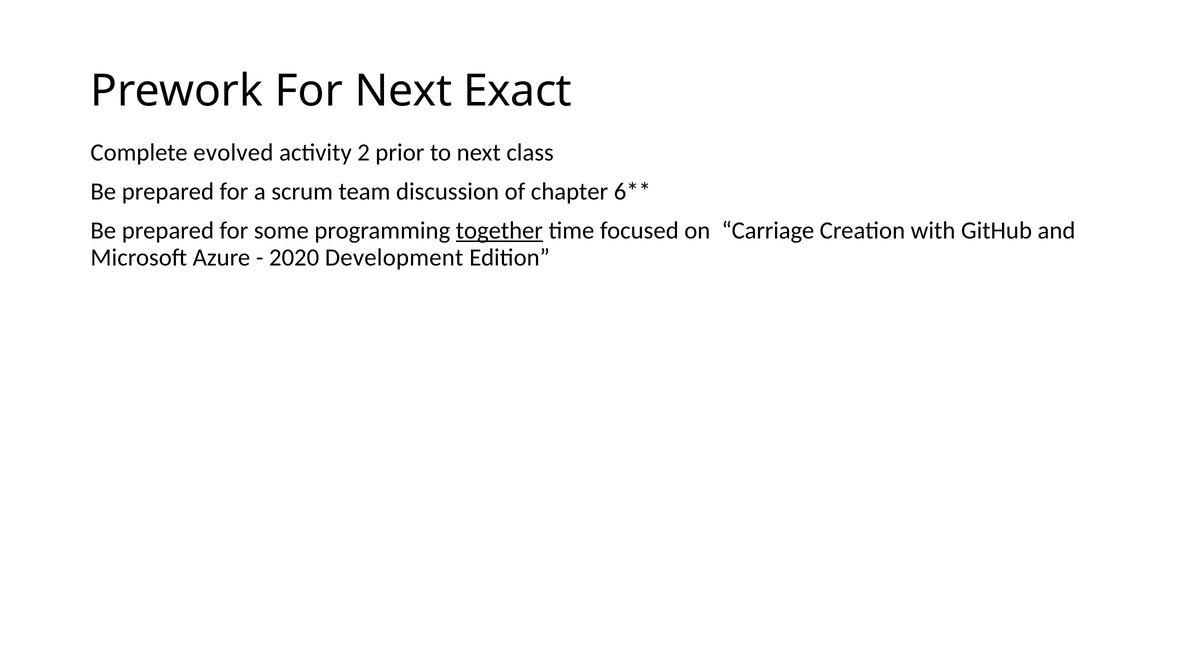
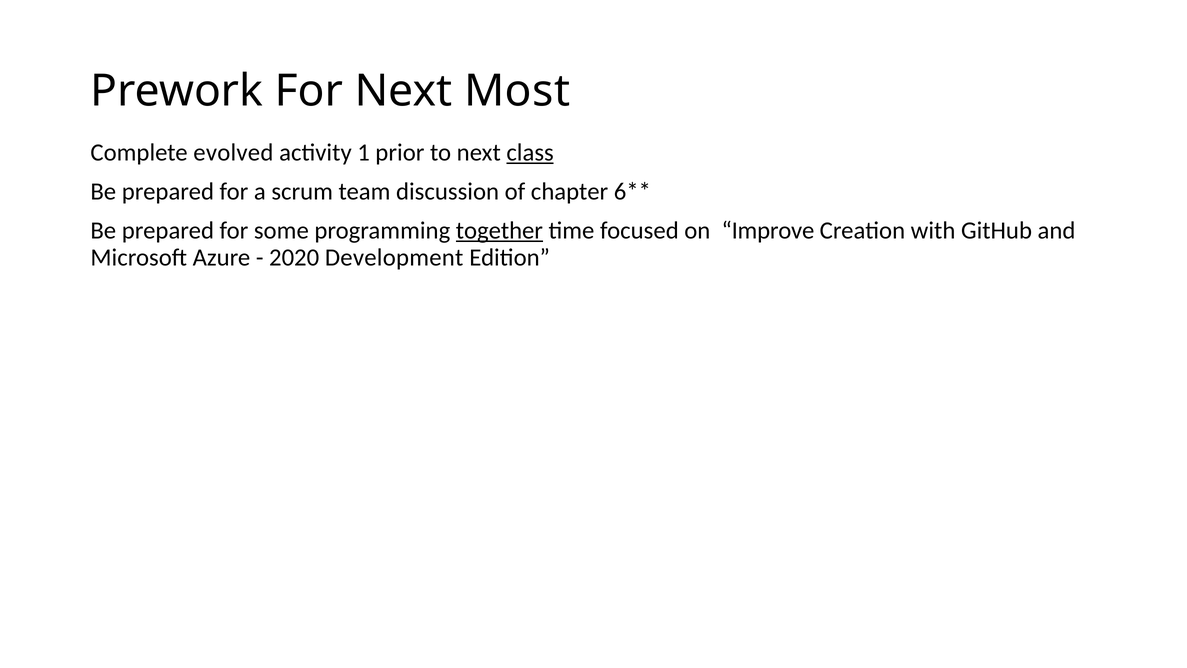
Exact: Exact -> Most (517, 91)
2: 2 -> 1 (364, 152)
class underline: none -> present (530, 152)
Carriage: Carriage -> Improve (768, 231)
